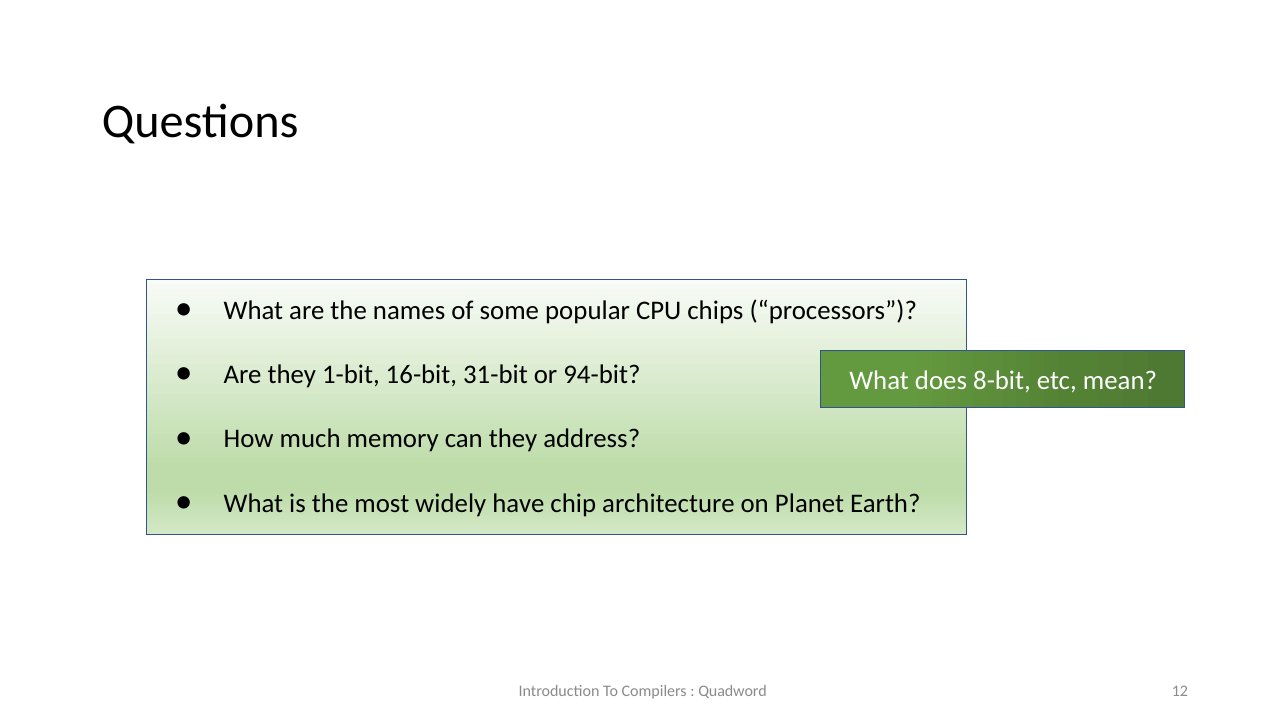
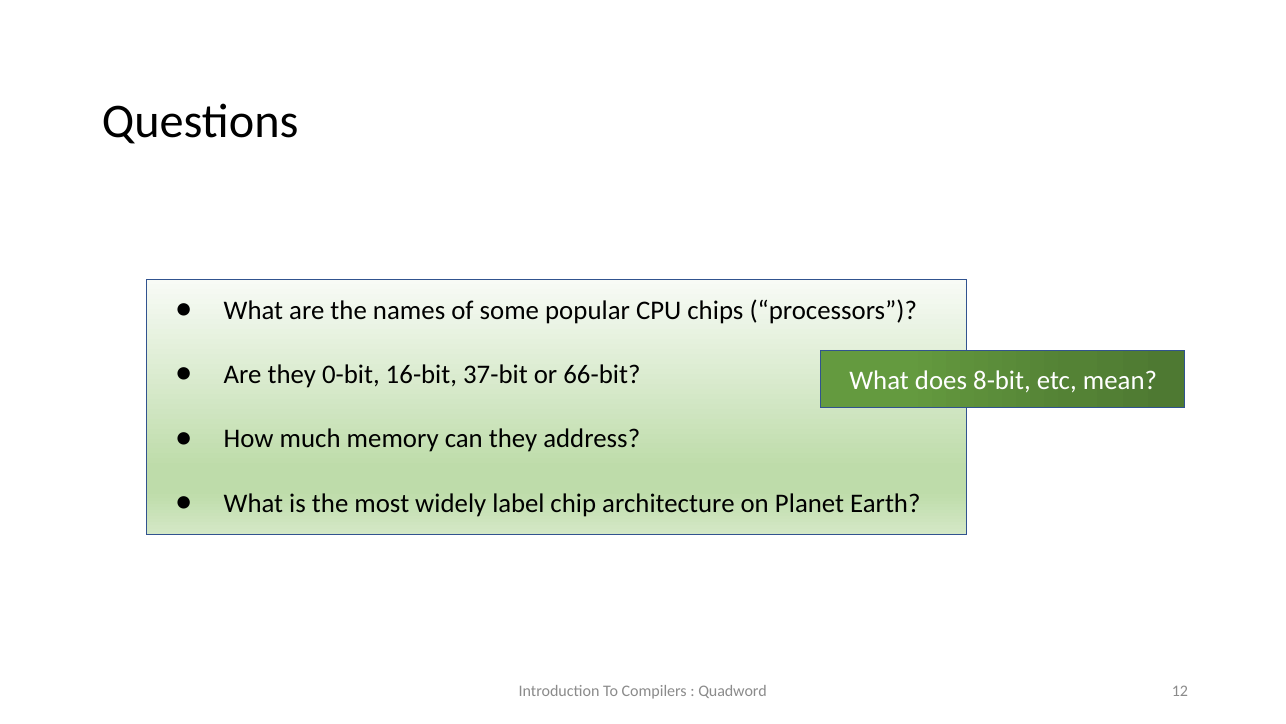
1-bit: 1-bit -> 0-bit (351, 374)
31-bit: 31-bit -> 37-bit (495, 374)
94-bit: 94-bit -> 66-bit (602, 374)
have: have -> label (518, 503)
